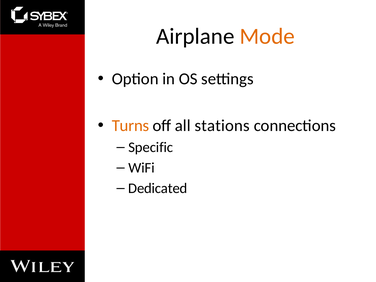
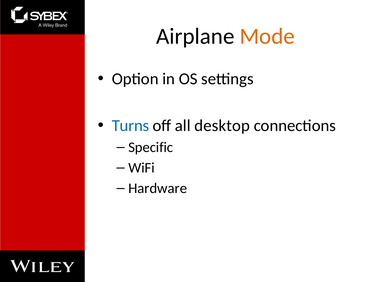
Turns colour: orange -> blue (130, 126)
stations: stations -> desktop (222, 126)
Dedicated: Dedicated -> Hardware (158, 188)
